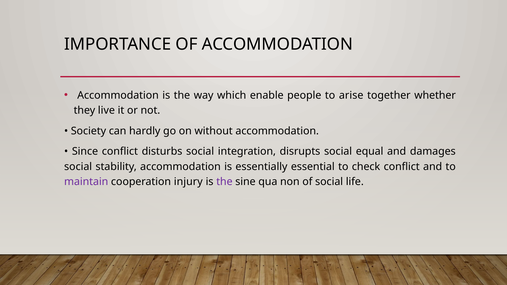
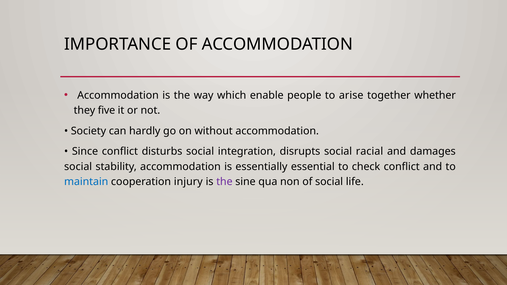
live: live -> five (107, 111)
equal: equal -> racial (370, 152)
maintain colour: purple -> blue (86, 182)
